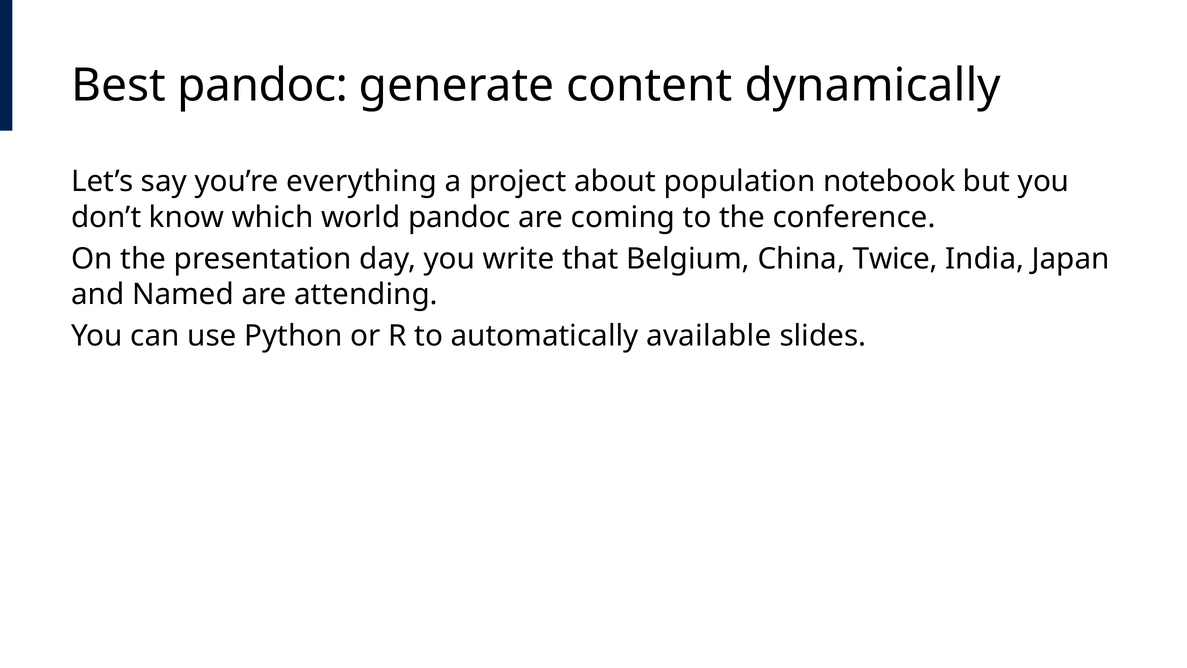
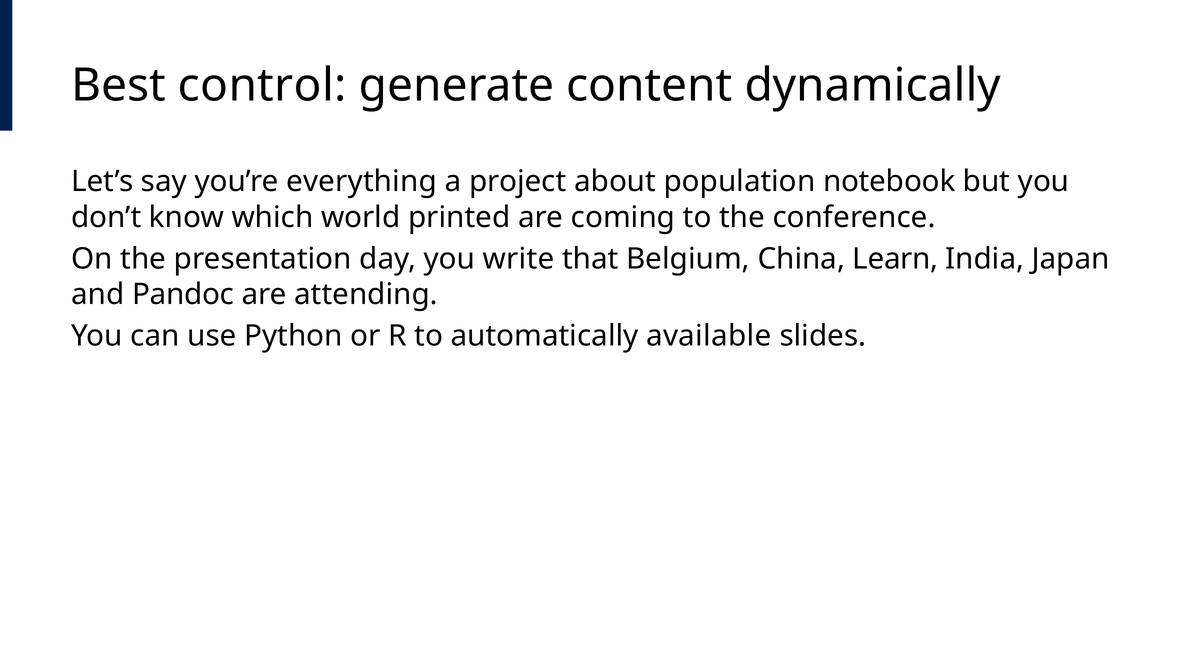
Best pandoc: pandoc -> control (262, 86)
world pandoc: pandoc -> printed (459, 217)
Twice: Twice -> Learn (895, 259)
Named: Named -> Pandoc (183, 294)
